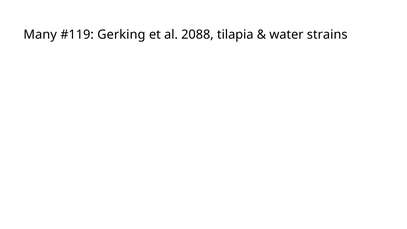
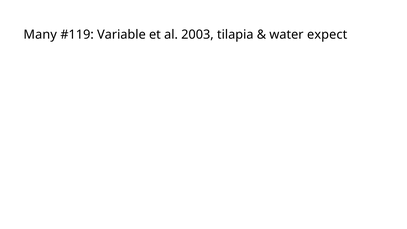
Gerking: Gerking -> Variable (121, 35)
2088: 2088 -> 2003 (197, 35)
strains: strains -> expect (327, 35)
